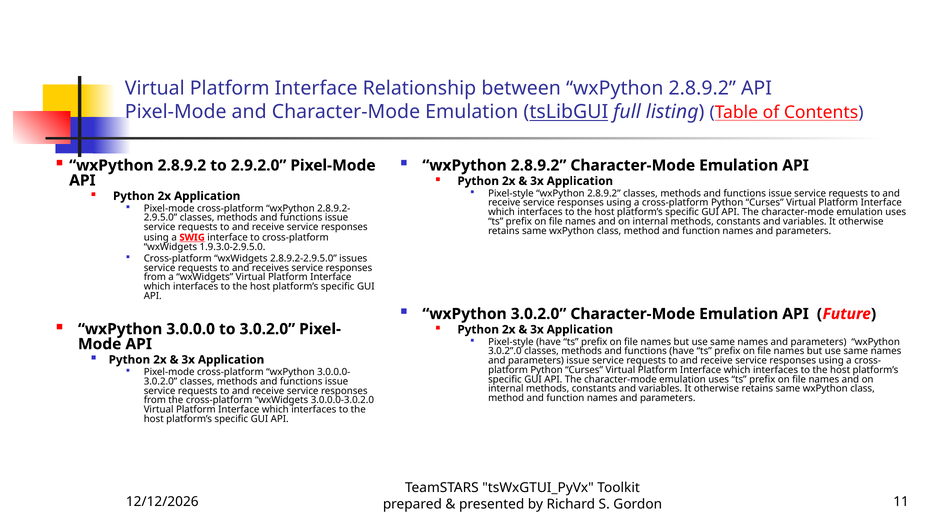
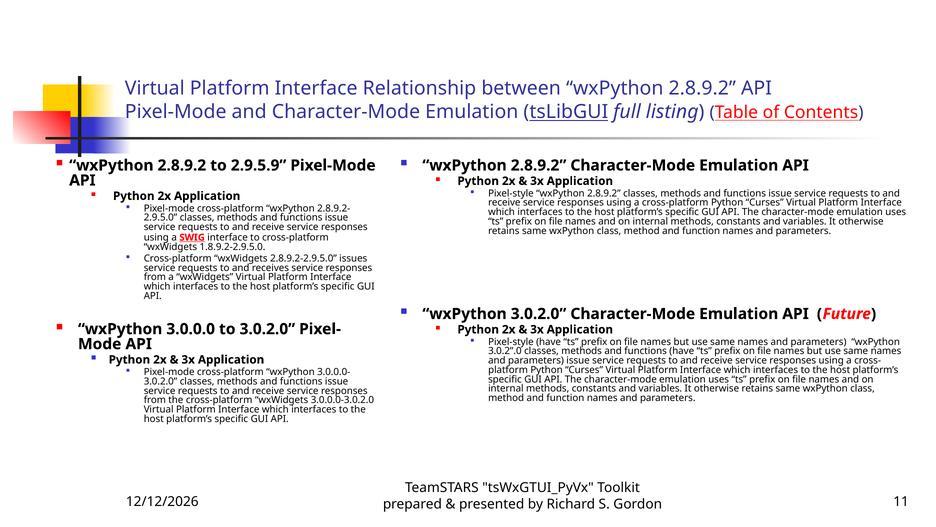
2.9.2.0: 2.9.2.0 -> 2.9.5.9 (259, 165)
1.9.3.0-2.9.5.0: 1.9.3.0-2.9.5.0 -> 1.8.9.2-2.9.5.0 (232, 247)
